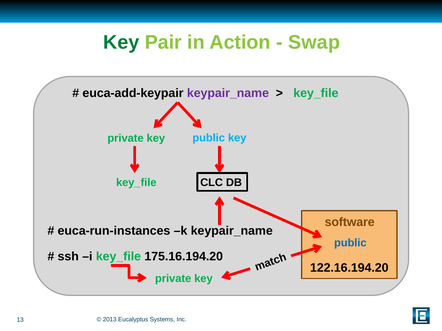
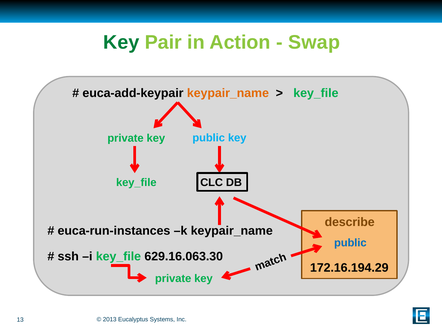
keypair_name colour: purple -> orange (228, 93)
software: software -> describe (350, 223)
175.16.194.20: 175.16.194.20 -> 629.16.063.30 (184, 257)
122.16.194.20: 122.16.194.20 -> 172.16.194.29 (349, 268)
